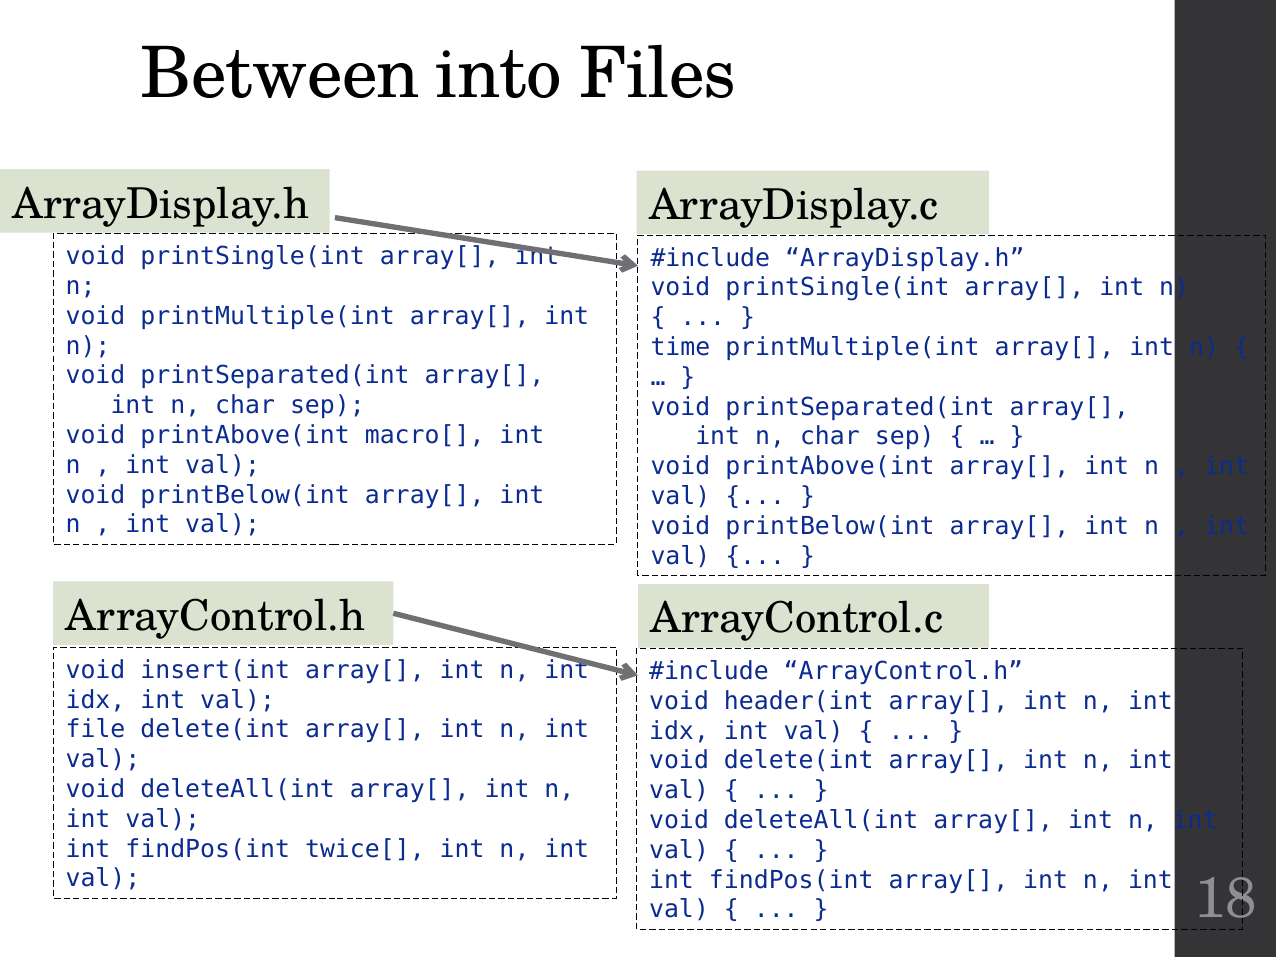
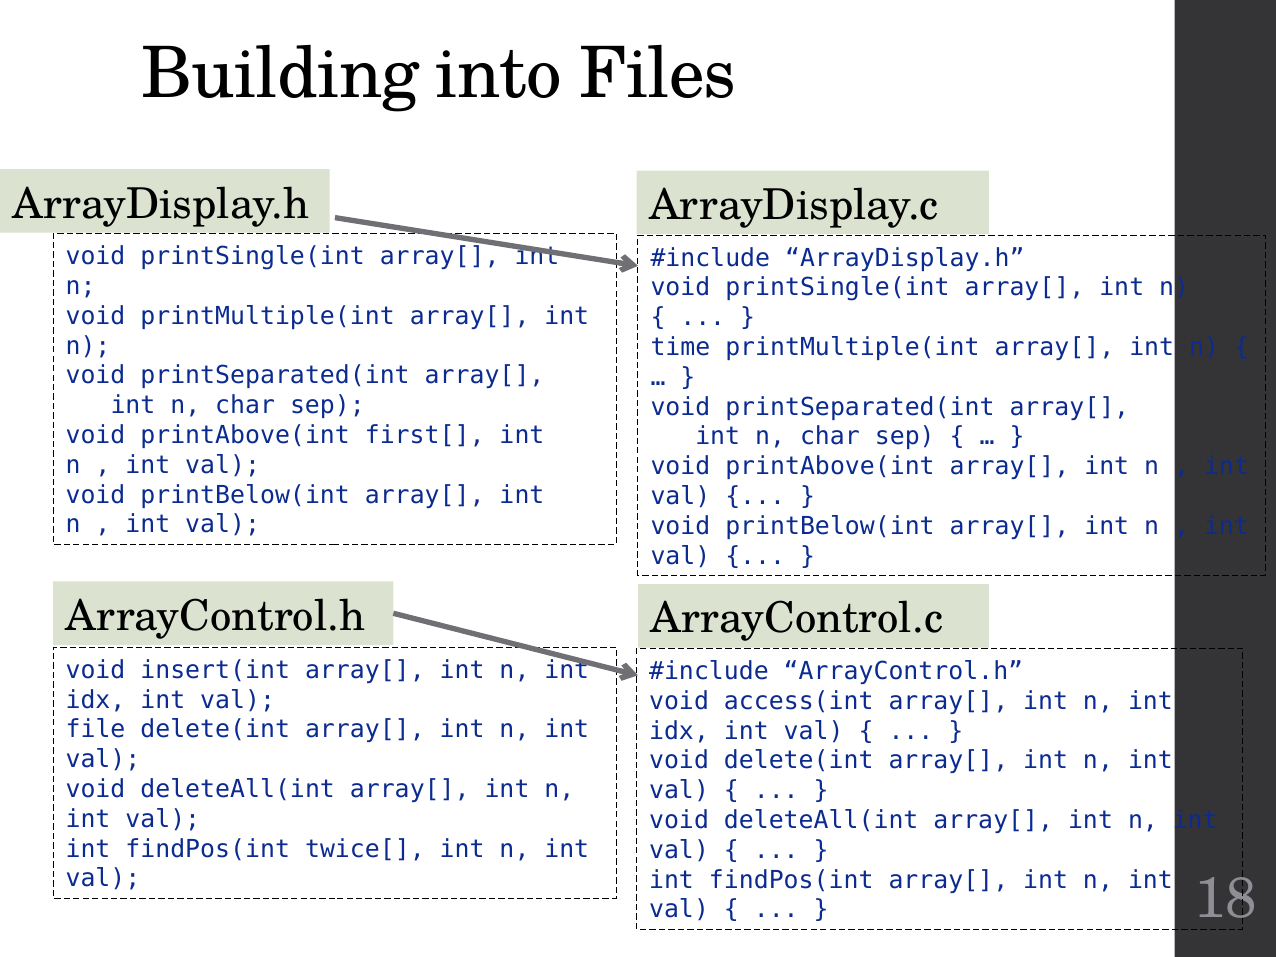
Between: Between -> Building (280, 74)
macro[: macro[ -> first[ (425, 435)
header(int: header(int -> access(int (799, 701)
